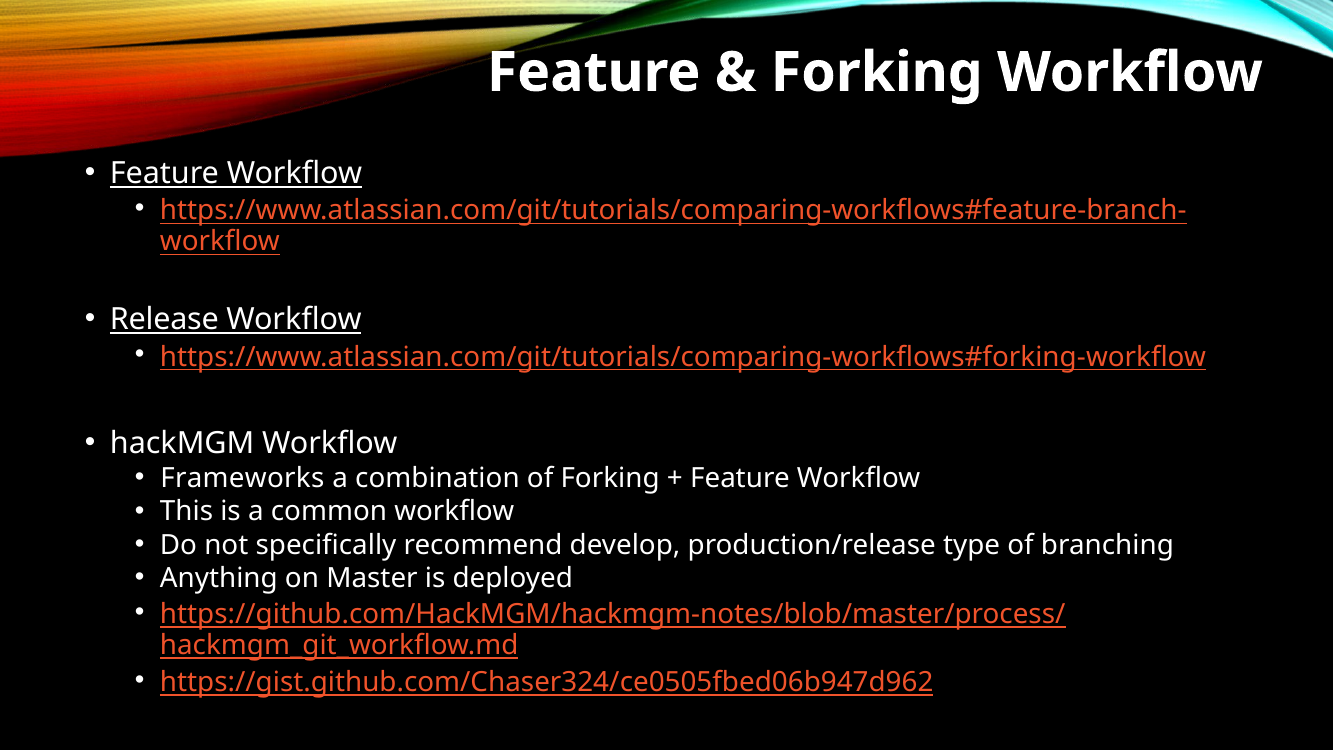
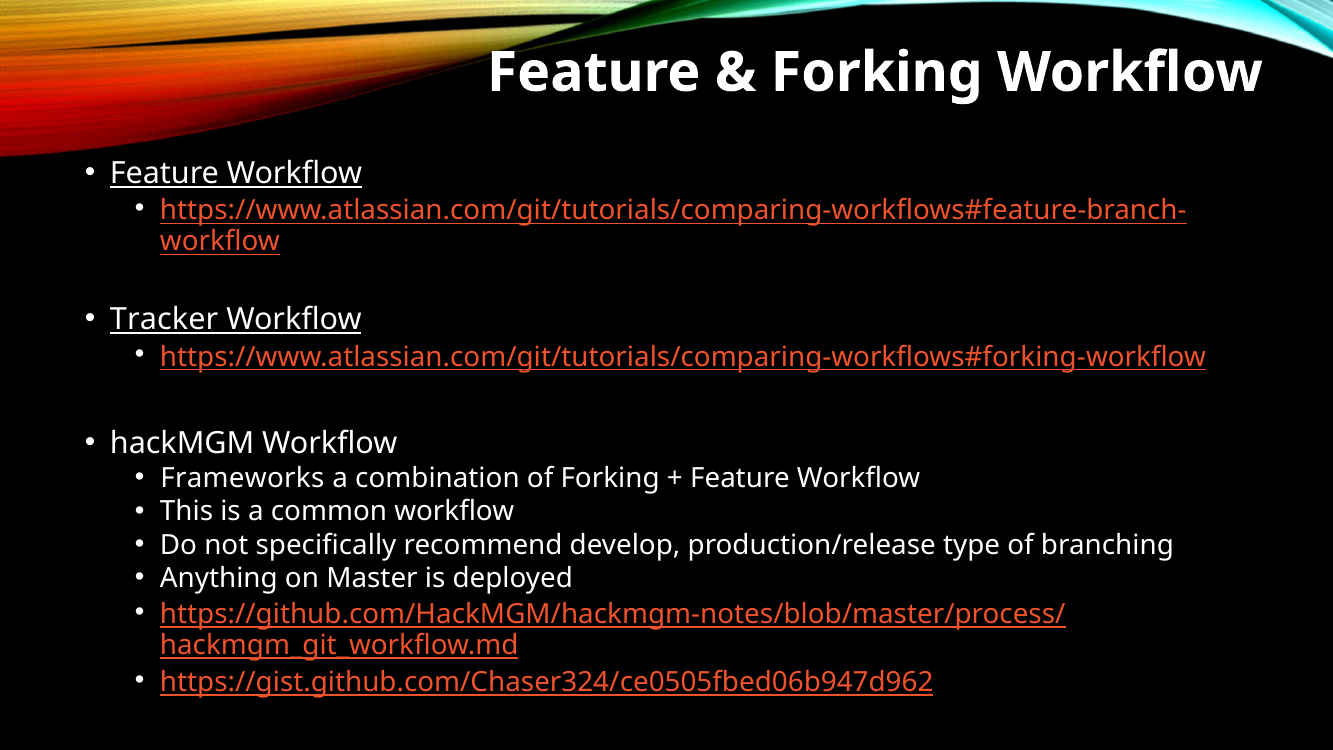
Release: Release -> Tracker (164, 319)
